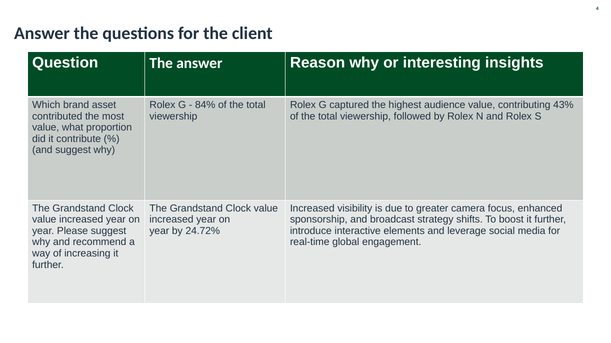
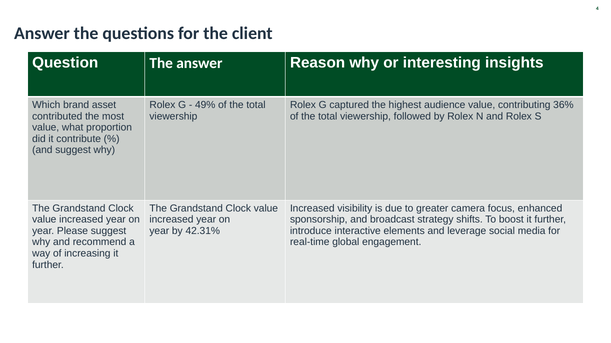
84%: 84% -> 49% (205, 105)
43%: 43% -> 36% (563, 105)
24.72%: 24.72% -> 42.31% (203, 231)
